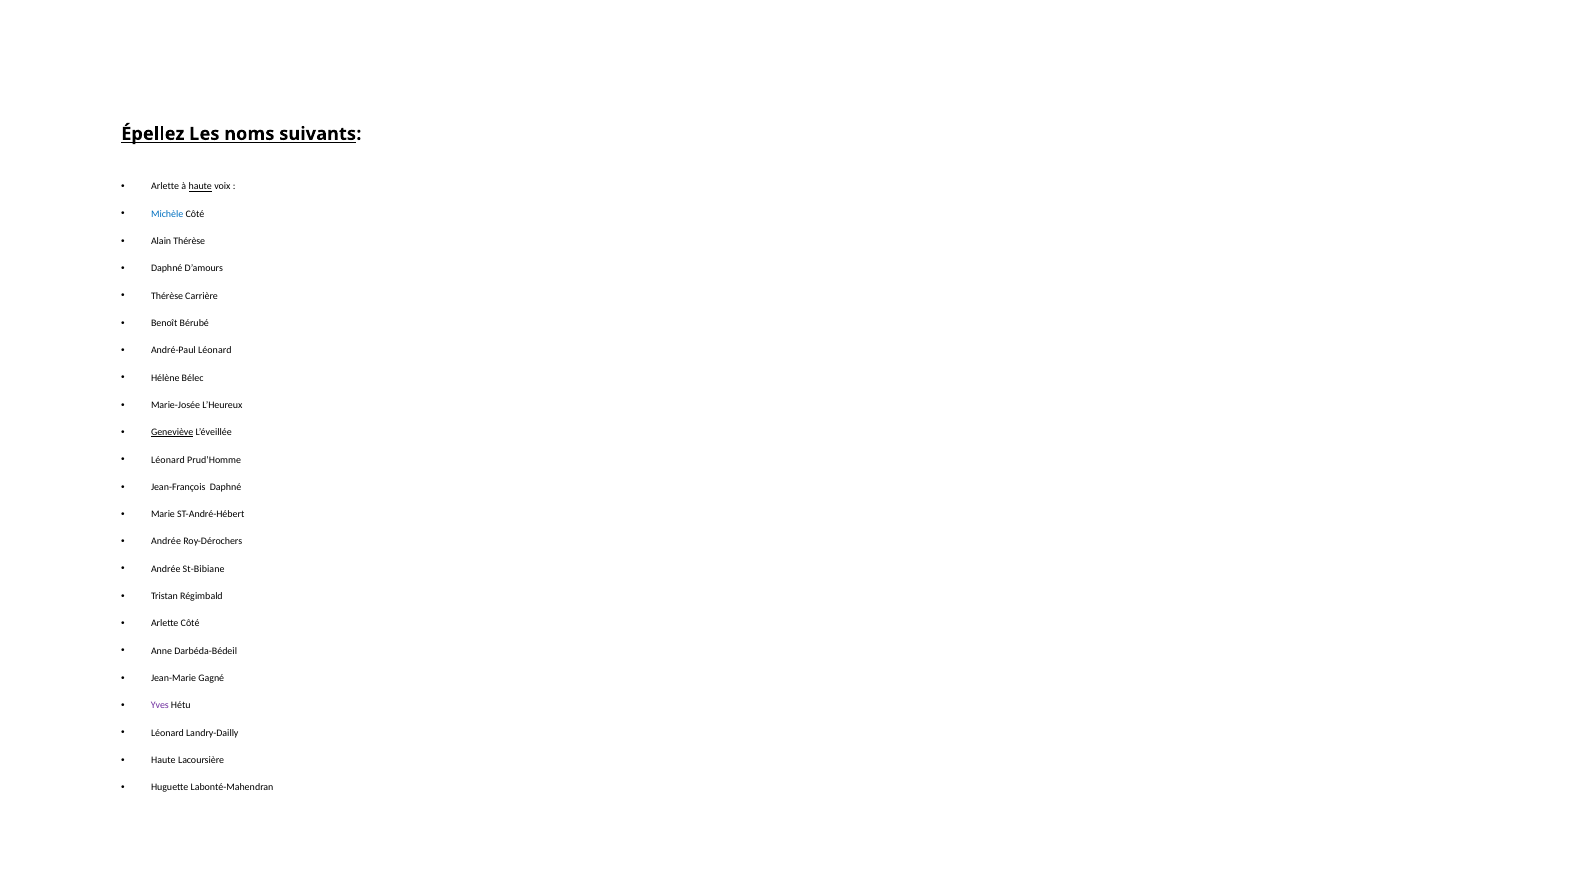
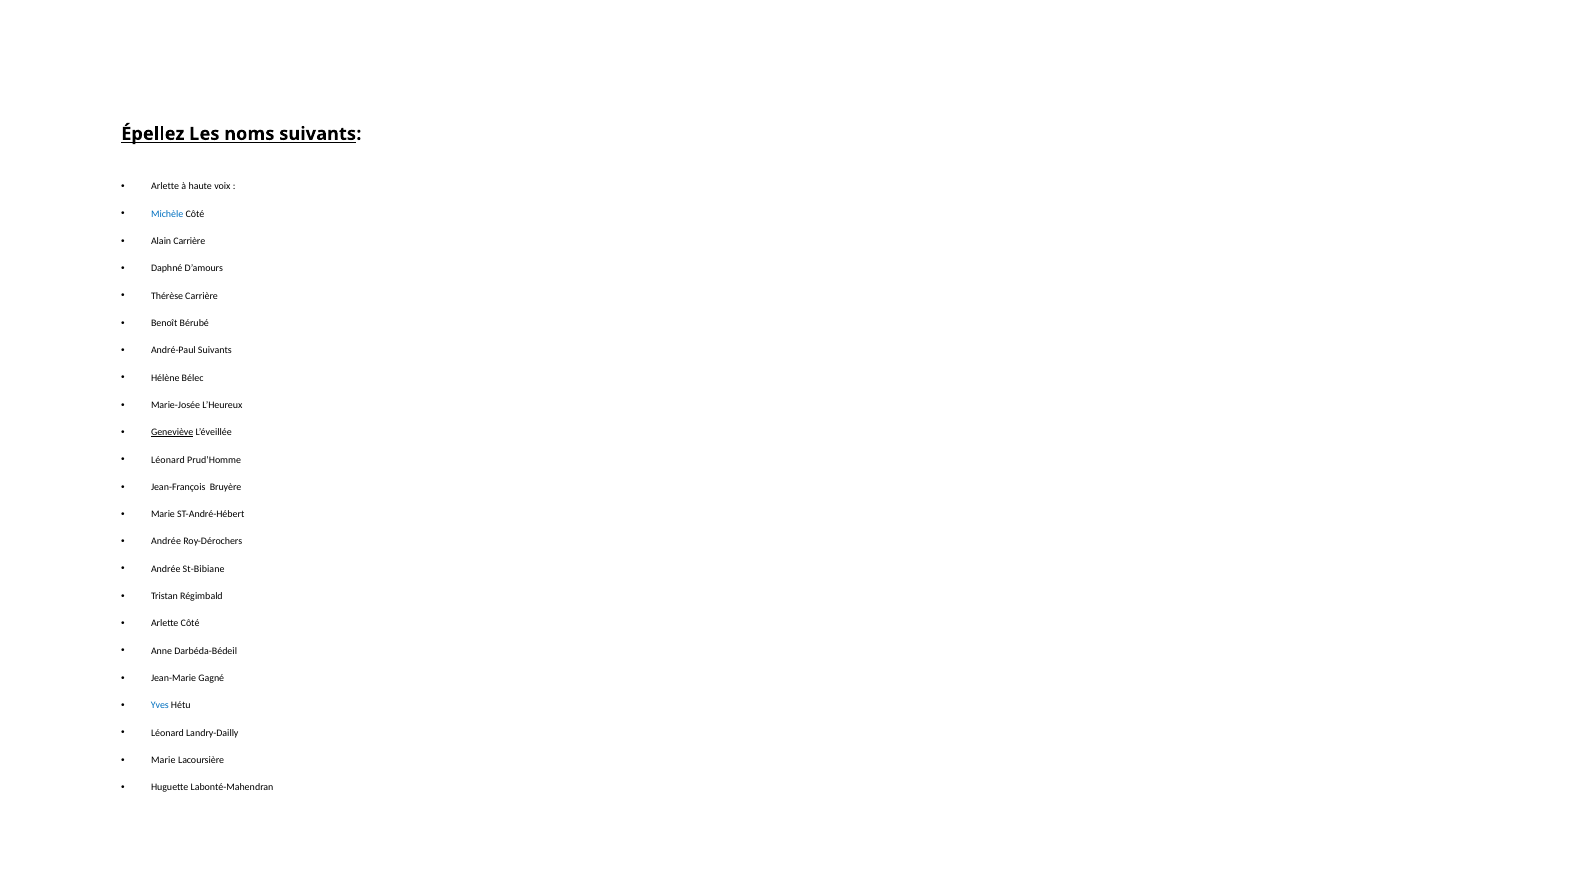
haute underline: present -> none (200, 187)
Alain Thérèse: Thérèse -> Carrière (189, 241)
André-Paul Léonard: Léonard -> Suivants (215, 351)
Jean-François Daphné: Daphné -> Bruyère (226, 487)
Yves colour: purple -> blue (160, 706)
Haute: Haute -> Marie (163, 761)
